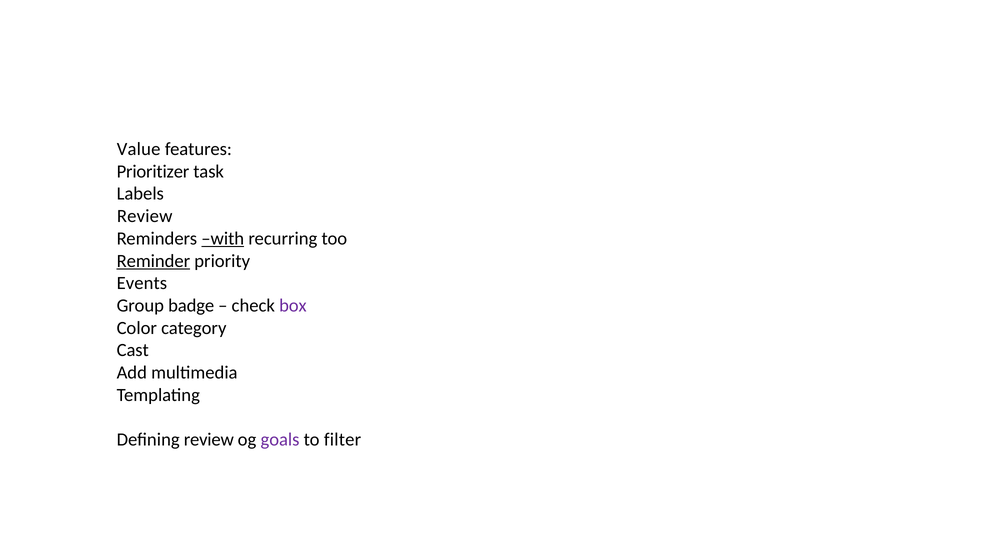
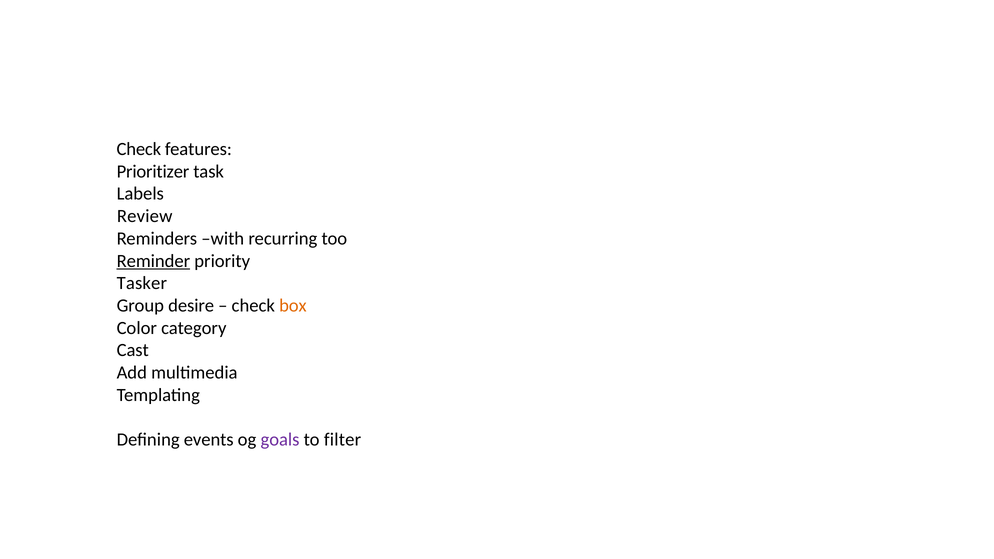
Value: Value -> Check (139, 149)
with underline: present -> none (223, 239)
Events: Events -> Tasker (142, 283)
badge: badge -> desire (191, 306)
box colour: purple -> orange (293, 306)
Defining review: review -> events (209, 440)
